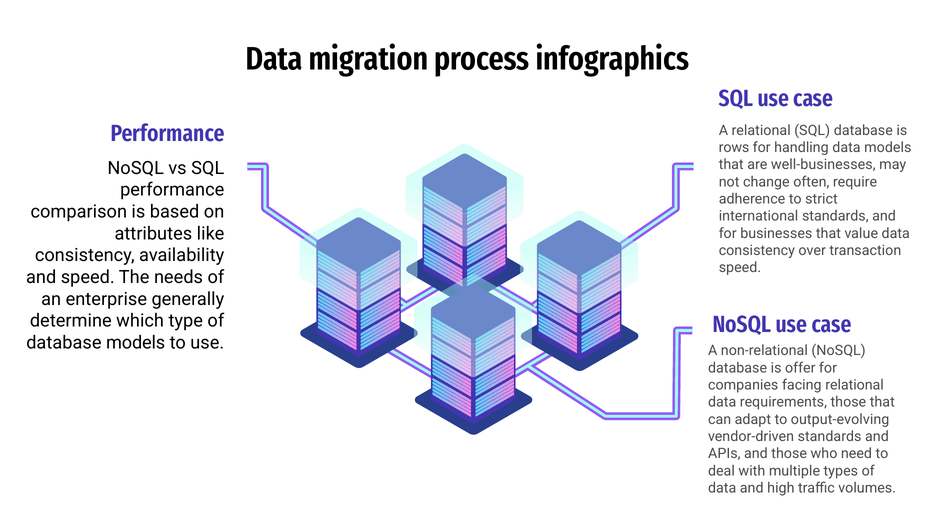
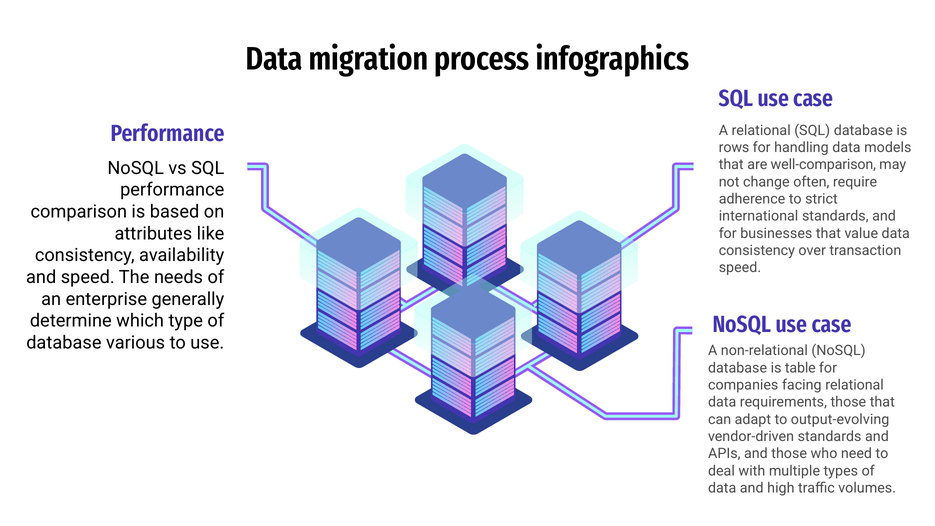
well-businesses: well-businesses -> well-comparison (823, 165)
database models: models -> various (136, 343)
offer: offer -> table (800, 368)
